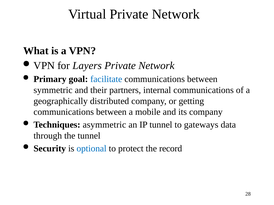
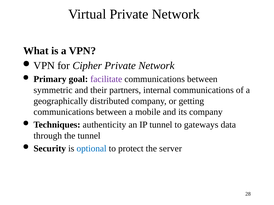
Layers: Layers -> Cipher (87, 66)
facilitate colour: blue -> purple (106, 79)
asymmetric: asymmetric -> authenticity (104, 125)
record: record -> server (171, 149)
